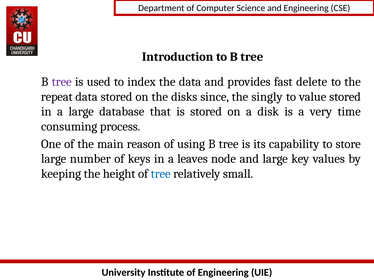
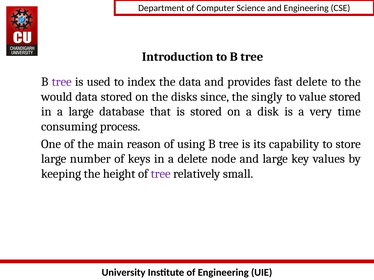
repeat: repeat -> would (57, 97)
a leaves: leaves -> delete (193, 159)
tree colour: blue -> purple (161, 174)
